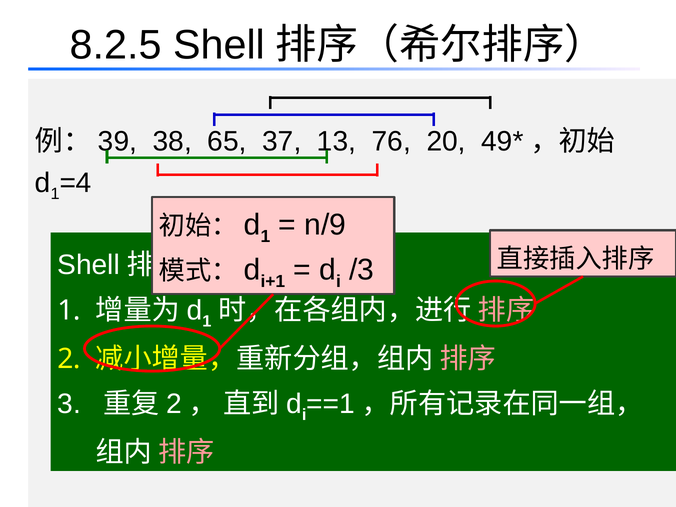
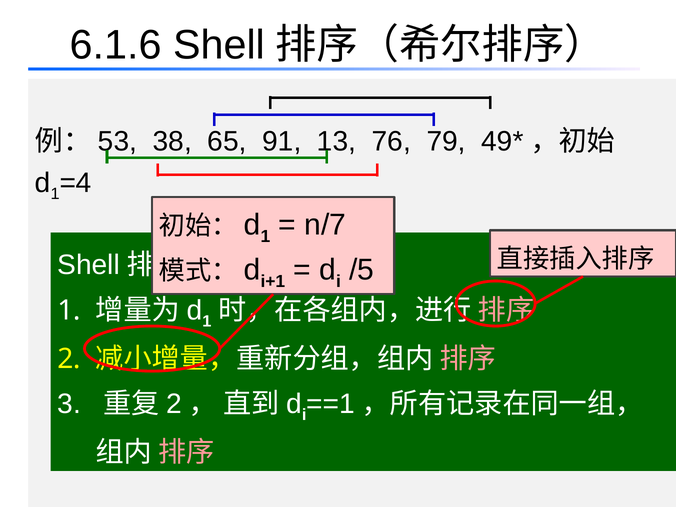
8.2.5: 8.2.5 -> 6.1.6 (116, 45)
39: 39 -> 53 (118, 142)
37: 37 -> 91 (282, 142)
20: 20 -> 79 (446, 142)
n/9: n/9 -> n/7 (325, 225)
/3: /3 -> /5 (362, 270)
